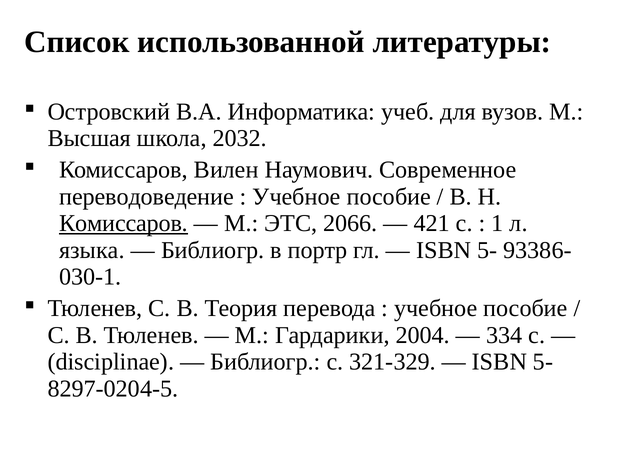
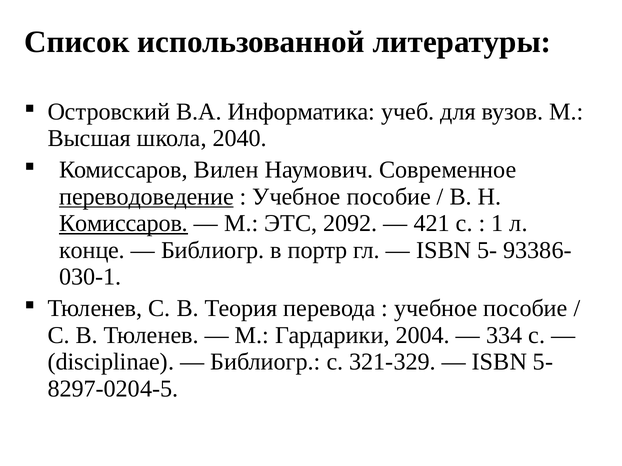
2032: 2032 -> 2040 (240, 138)
переводоведение underline: none -> present (147, 197)
2066: 2066 -> 2092 (350, 224)
языка: языка -> конце (92, 250)
